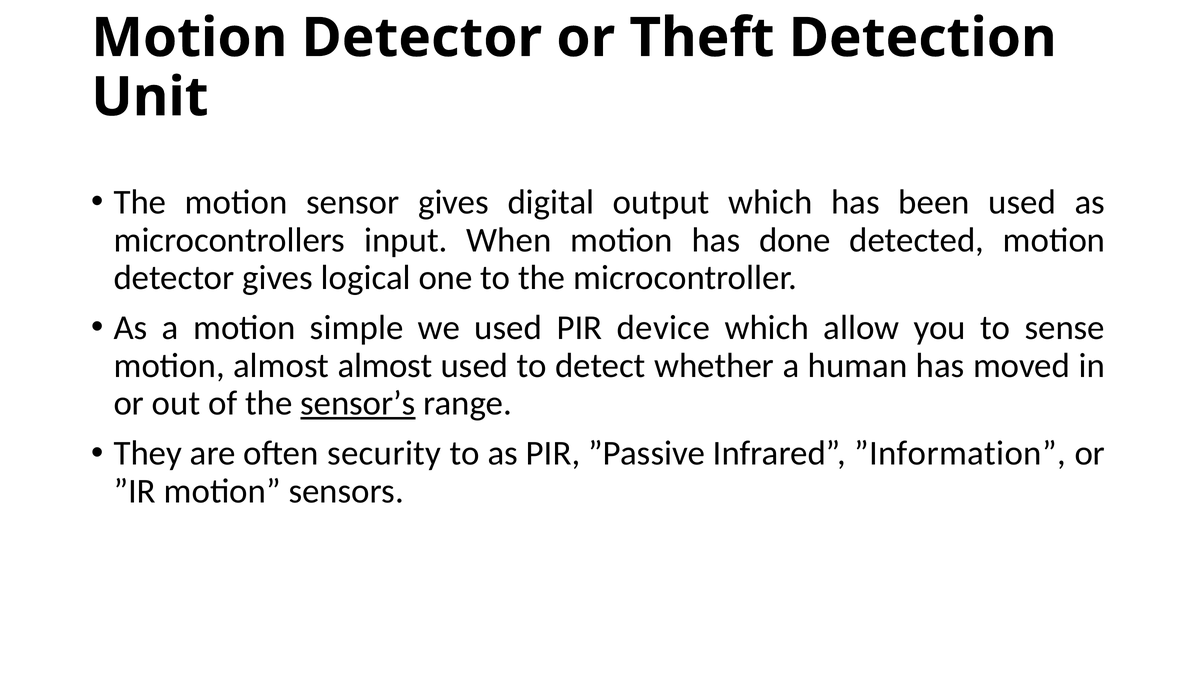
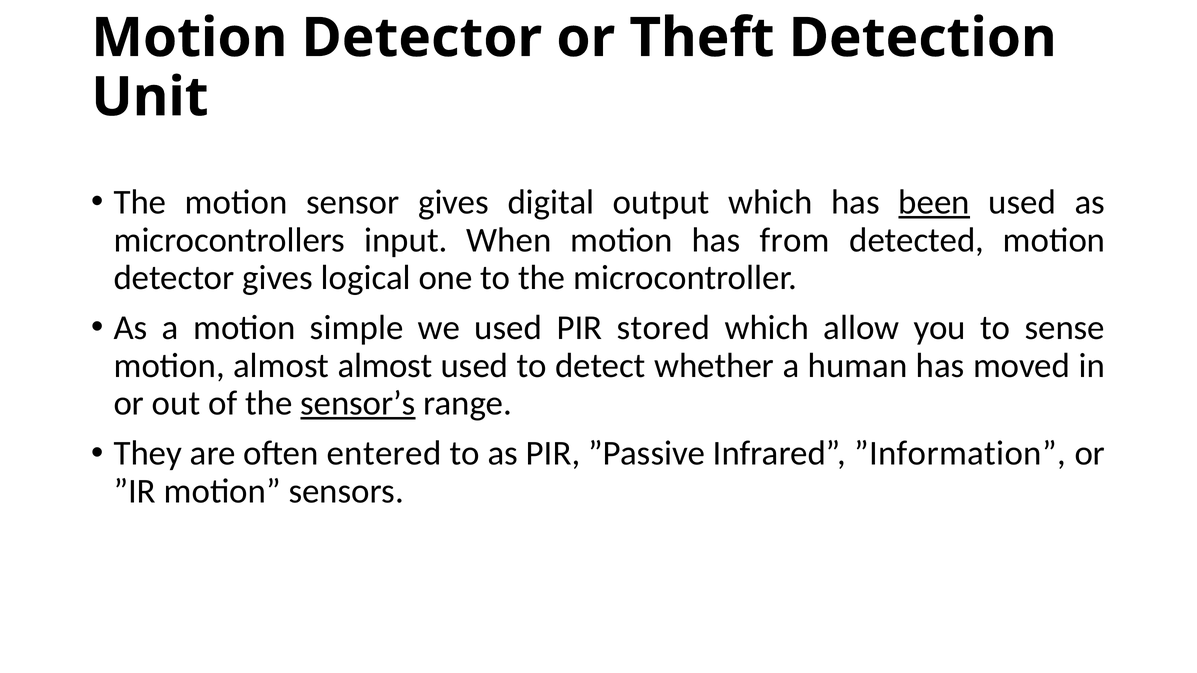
been underline: none -> present (934, 202)
done: done -> from (795, 240)
device: device -> stored (663, 328)
security: security -> entered (384, 454)
